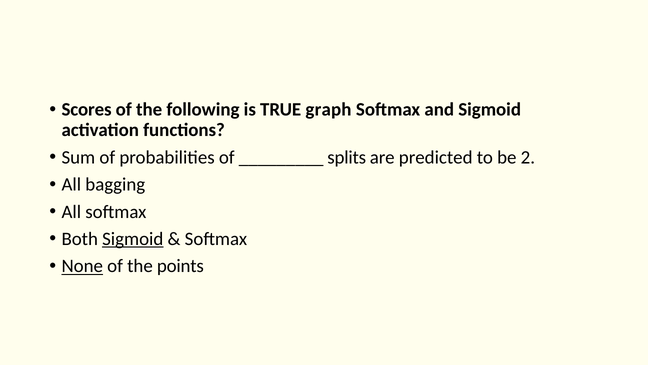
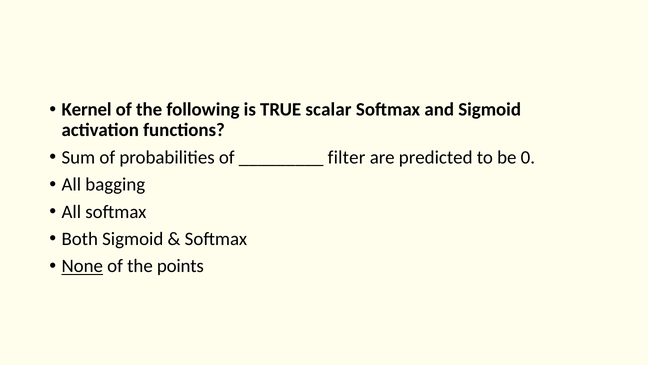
Scores: Scores -> Kernel (87, 110)
graph: graph -> scalar (329, 110)
splits: splits -> filter (347, 157)
2: 2 -> 0 (528, 157)
Sigmoid underline: present -> none (133, 239)
